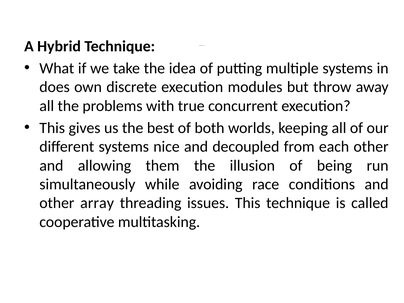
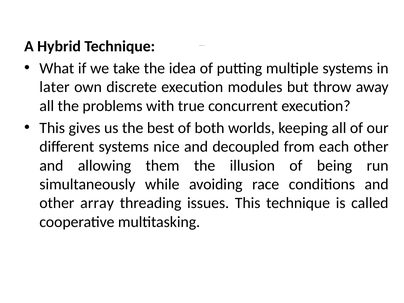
does: does -> later (54, 87)
